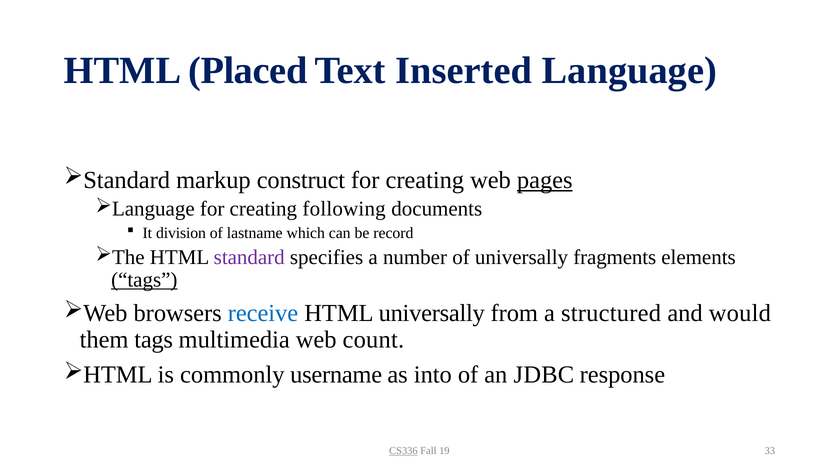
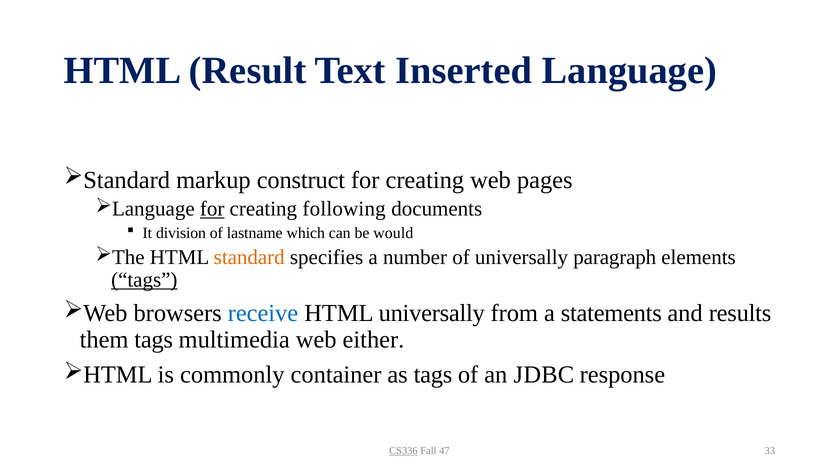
Placed: Placed -> Result (248, 71)
pages underline: present -> none (545, 180)
for underline: none -> present (212, 209)
record: record -> would (393, 233)
standard colour: purple -> orange (249, 257)
fragments: fragments -> paragraph (615, 257)
structured: structured -> statements (611, 313)
would: would -> results (740, 313)
count: count -> either (373, 340)
username: username -> container (336, 375)
as into: into -> tags (433, 375)
19: 19 -> 47 (444, 451)
